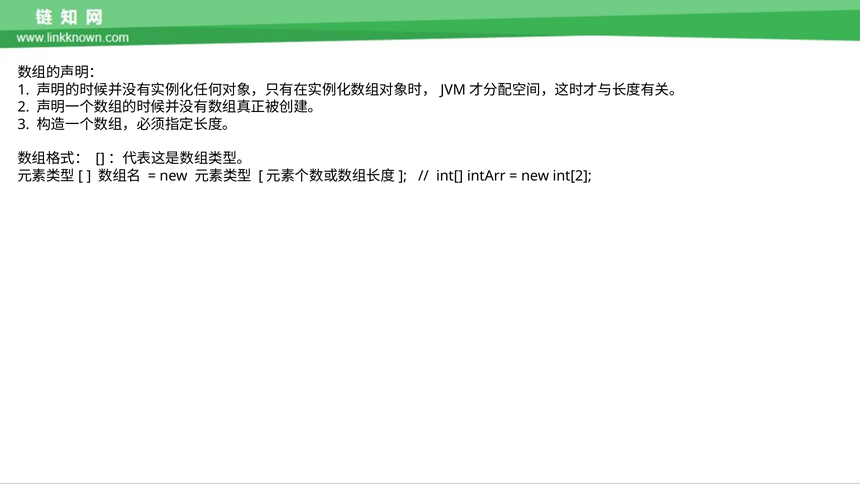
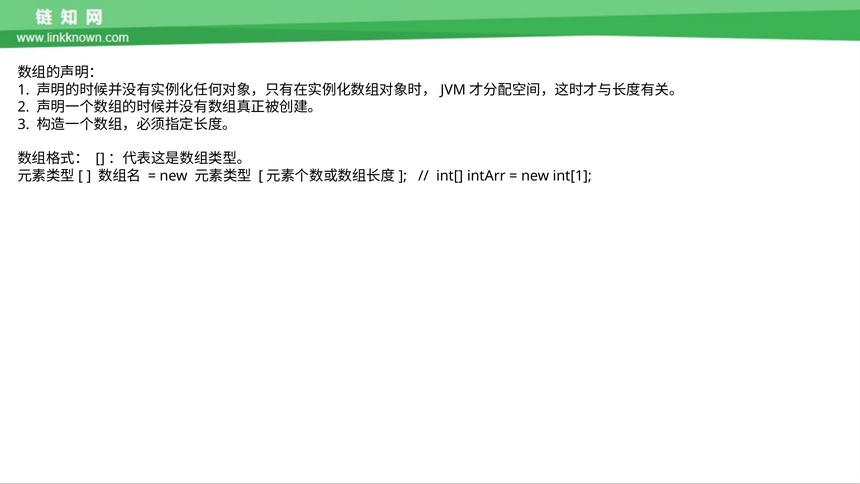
int[2: int[2 -> int[1 (572, 176)
